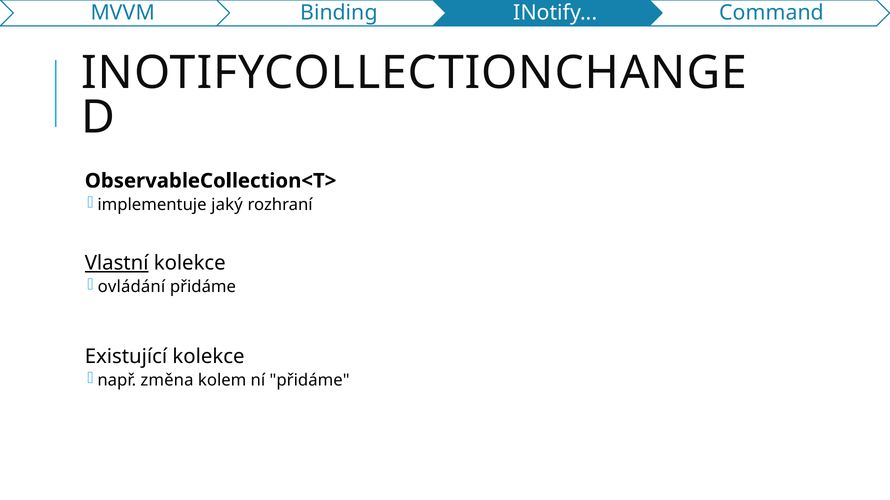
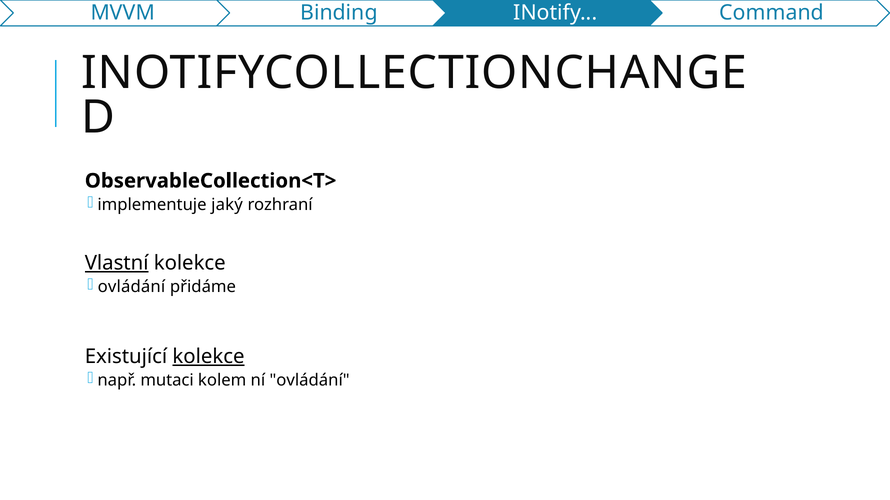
kolekce underline: none -> present (208, 357)
změna: změna -> mutaci (167, 381)
ní přidáme: přidáme -> ovládání (310, 381)
